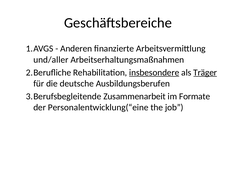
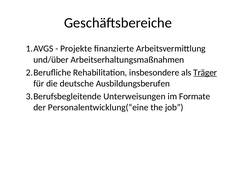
Anderen: Anderen -> Projekte (76, 49)
und/aller: und/aller -> und/über (51, 60)
insbesondere underline: present -> none (154, 73)
Zusammenarbeit: Zusammenarbeit -> Unterweisungen (134, 96)
